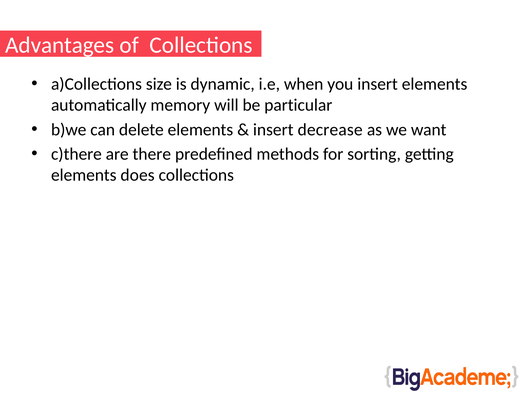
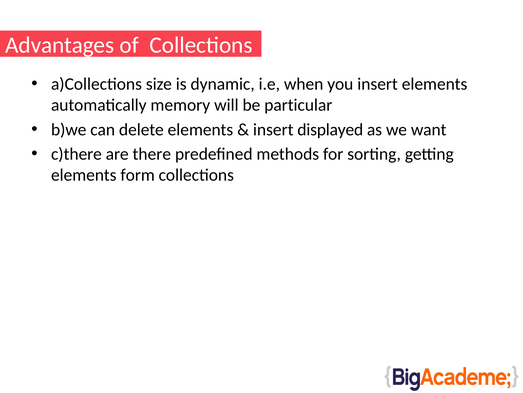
decrease: decrease -> displayed (330, 129)
does: does -> form (138, 175)
